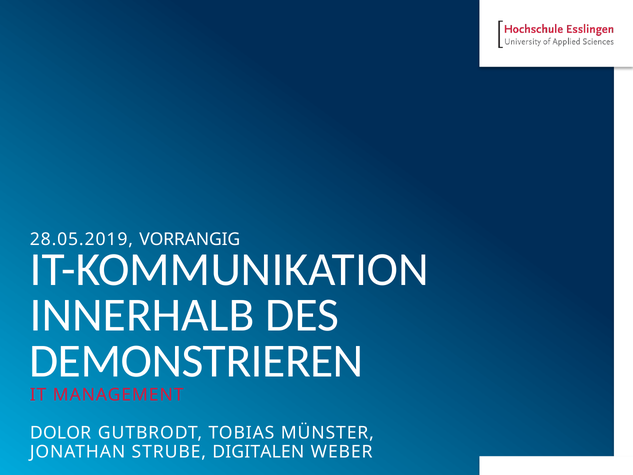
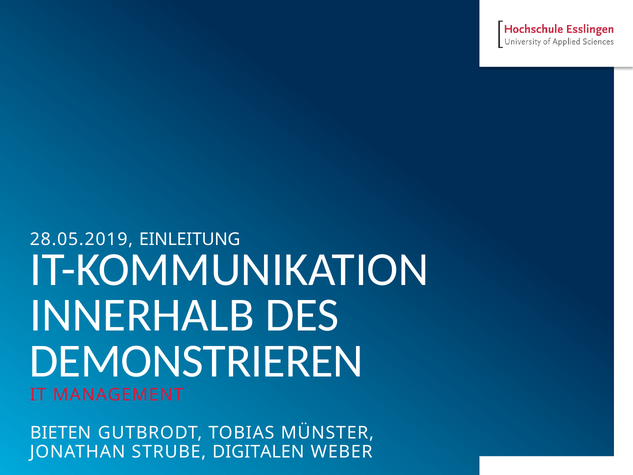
VORRANGIG: VORRANGIG -> EINLEITUNG (190, 239)
DOLOR: DOLOR -> BIETEN (61, 433)
